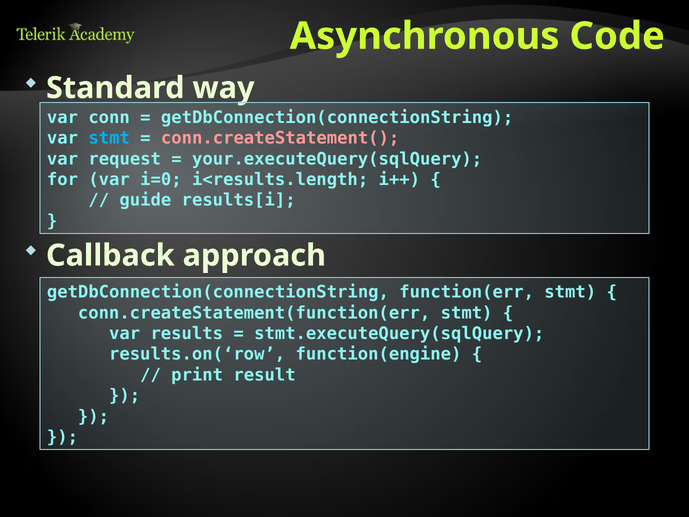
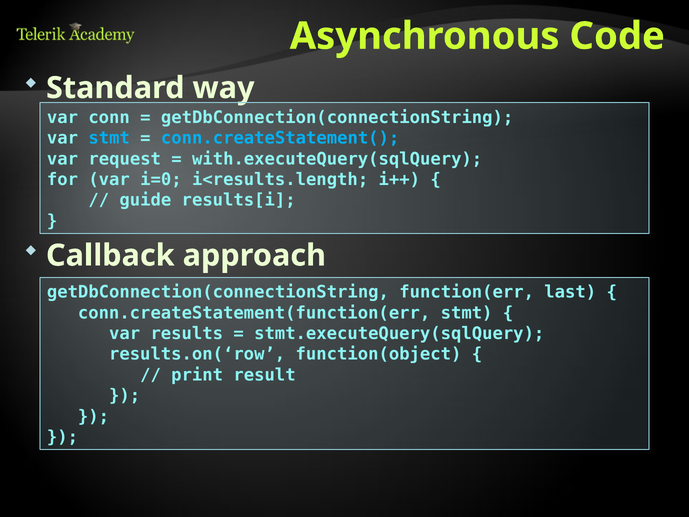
conn.createStatement( colour: pink -> light blue (280, 138)
your.executeQuery(sqlQuery: your.executeQuery(sqlQuery -> with.executeQuery(sqlQuery (337, 159)
function(err stmt: stmt -> last (570, 292)
function(engine: function(engine -> function(object (379, 354)
